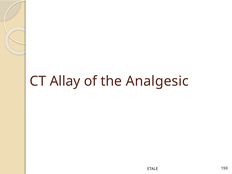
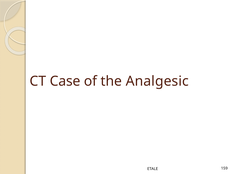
Allay: Allay -> Case (65, 81)
